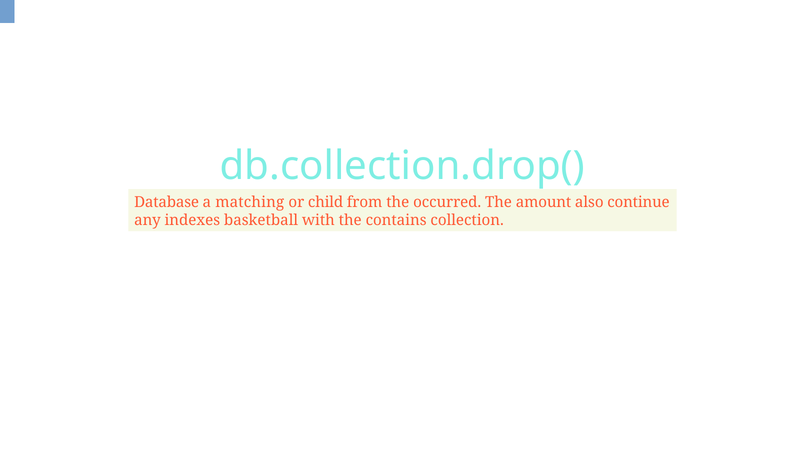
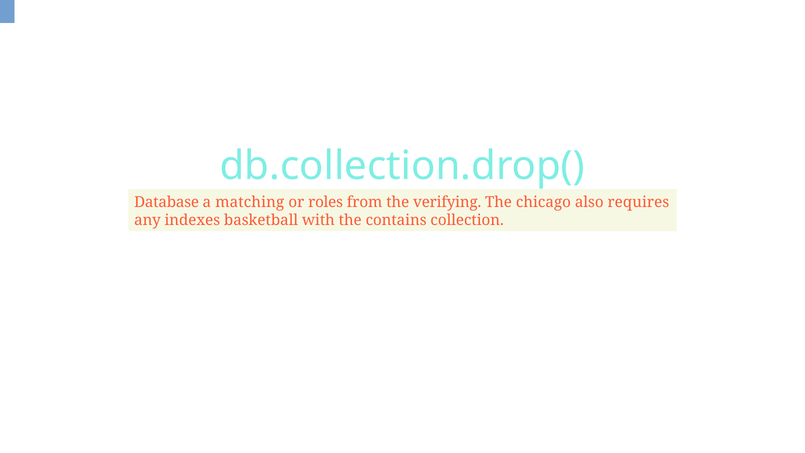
child: child -> roles (326, 202)
occurred: occurred -> verifying (447, 202)
amount: amount -> chicago (543, 202)
continue: continue -> requires (638, 202)
